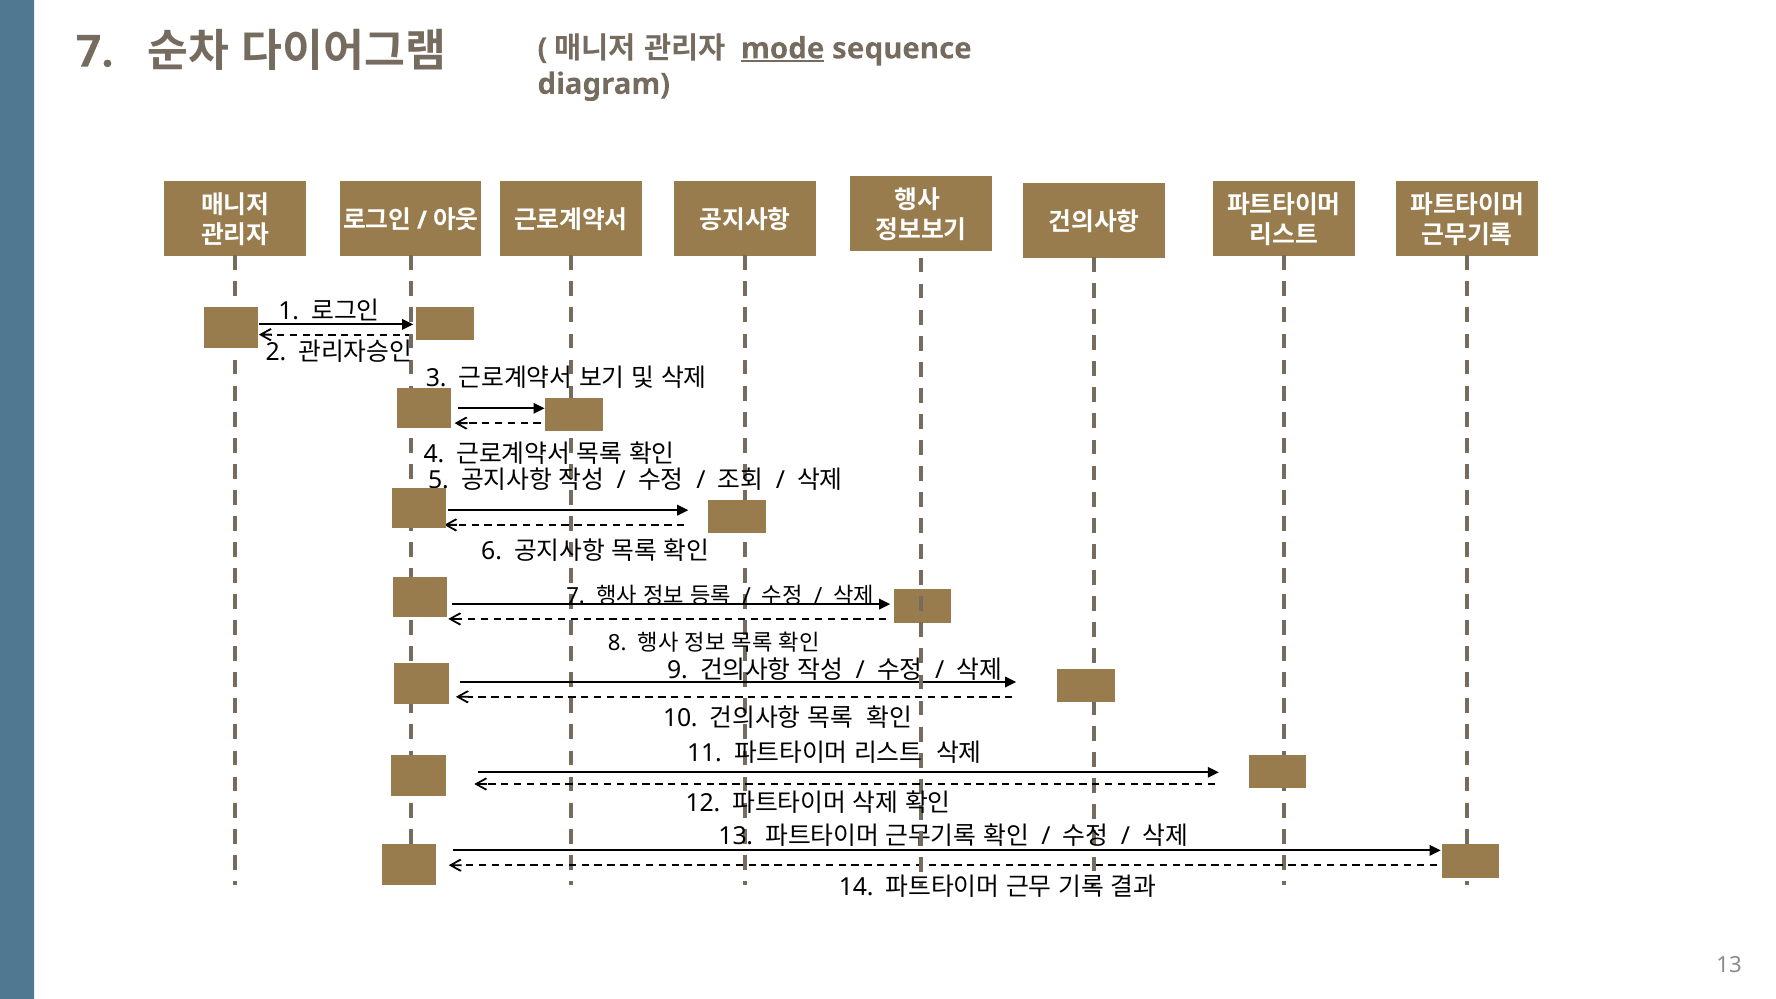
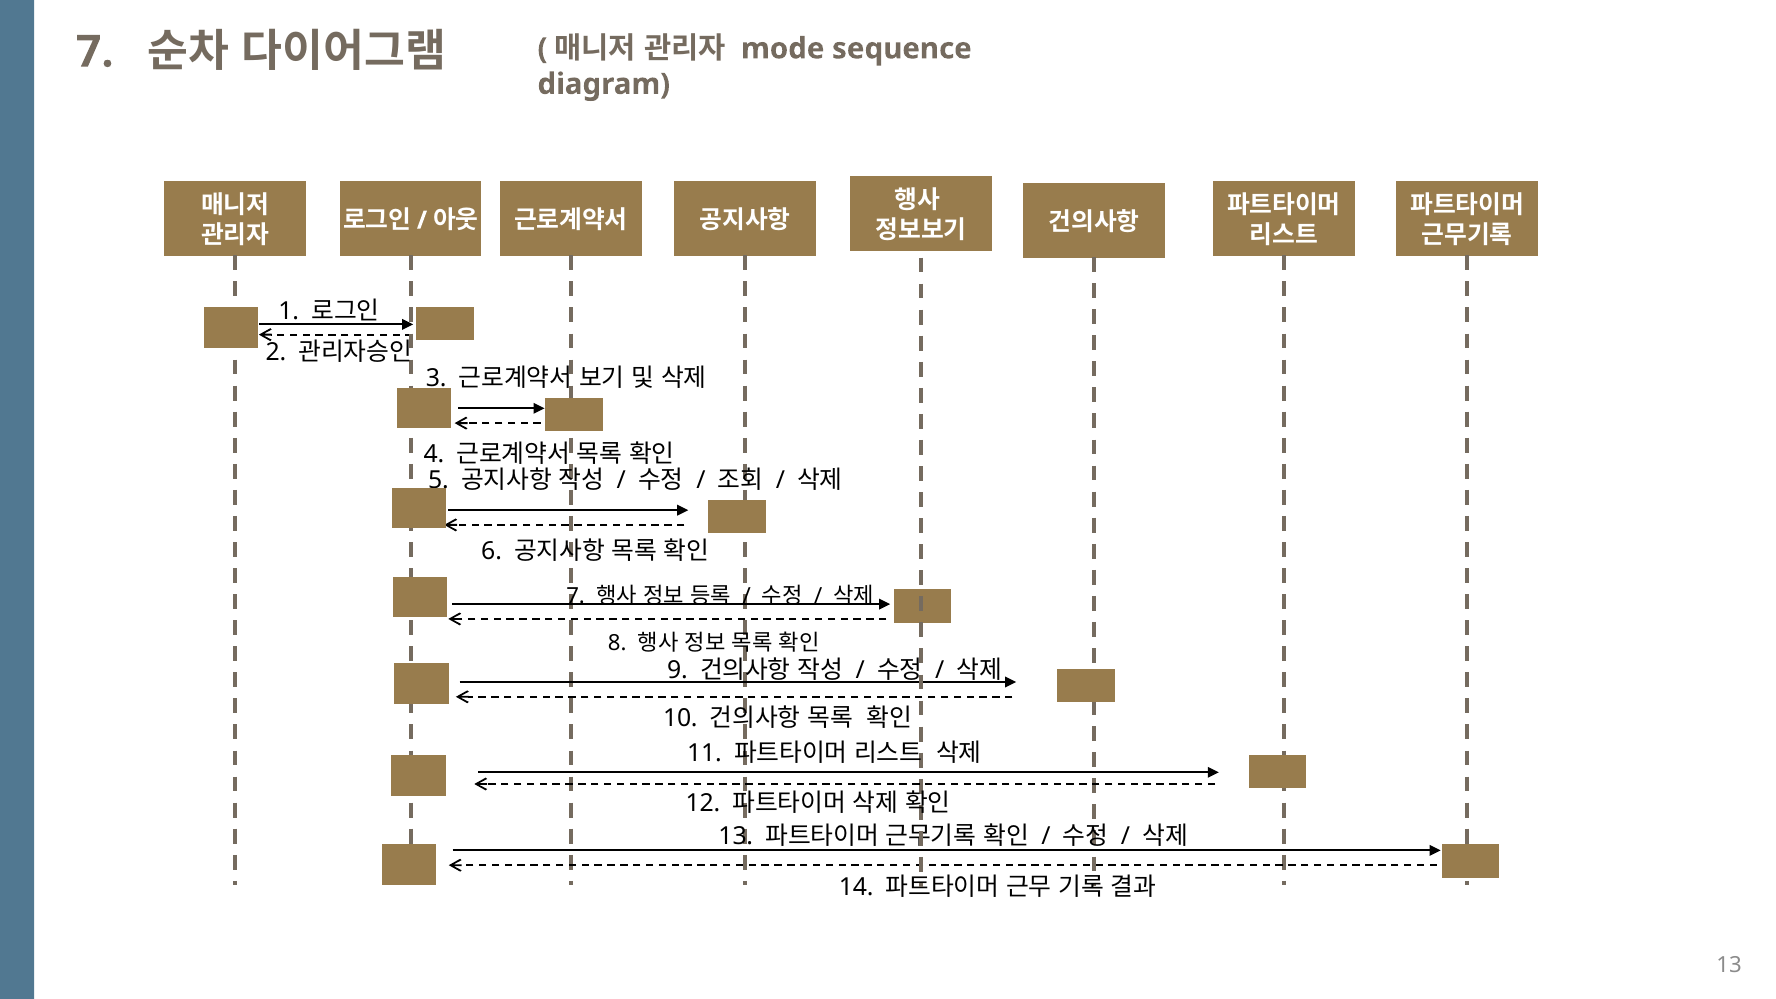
mode underline: present -> none (783, 49)
